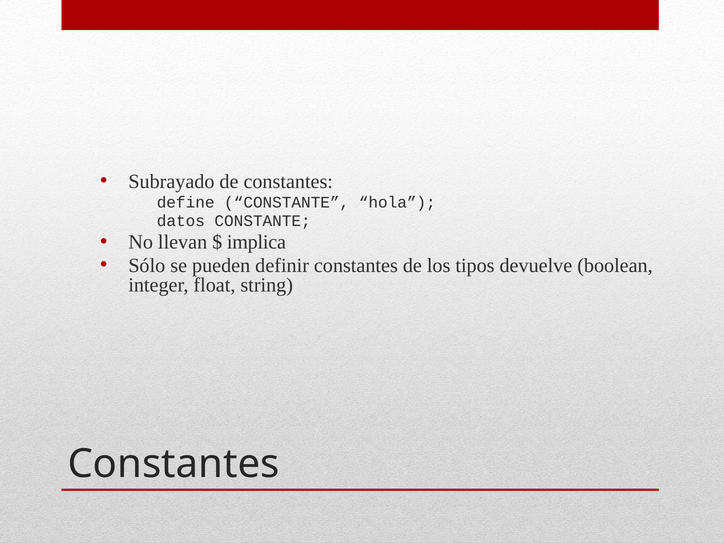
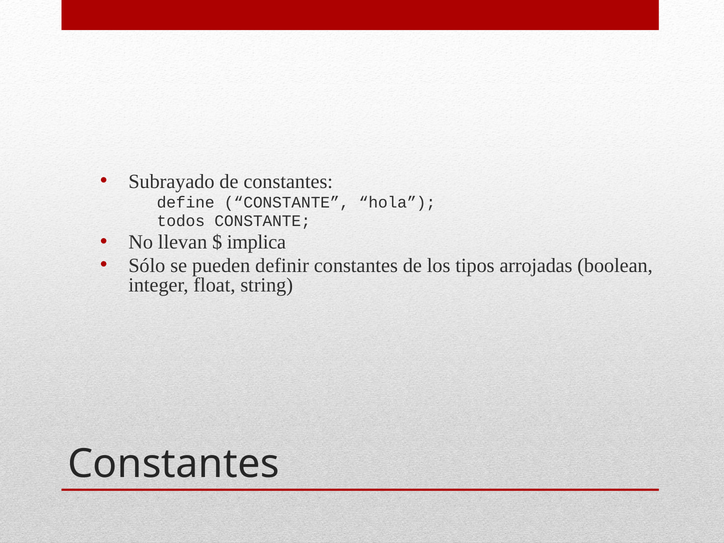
datos: datos -> todos (181, 221)
devuelve: devuelve -> arrojadas (536, 266)
